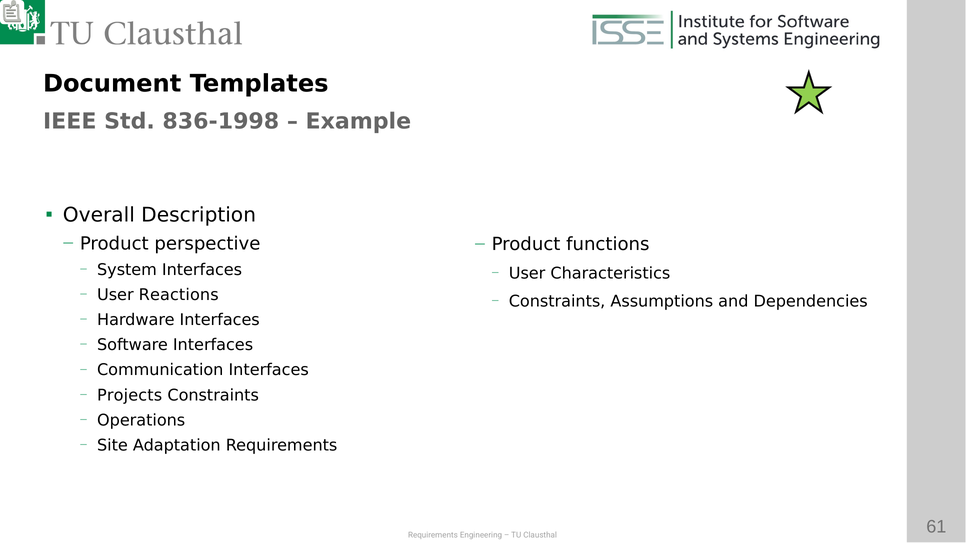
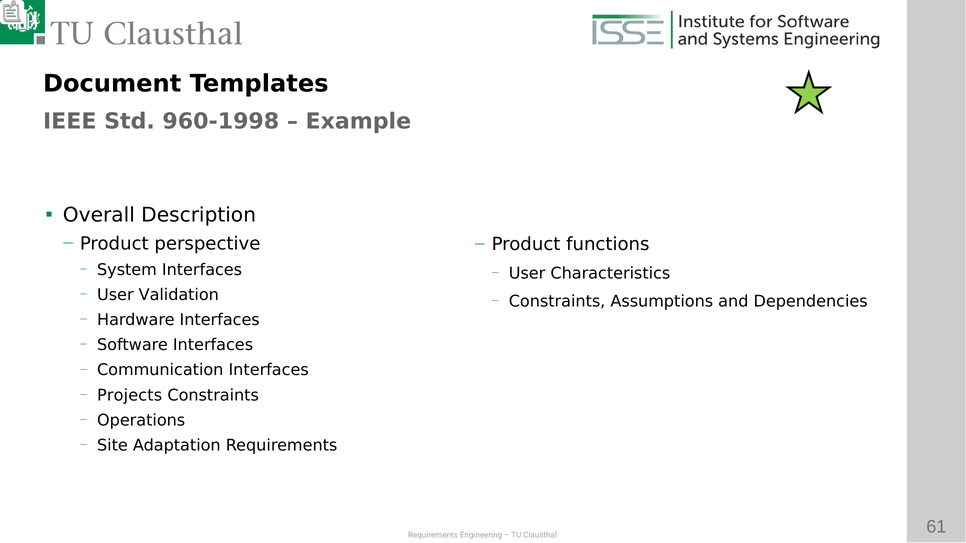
836-1998: 836-1998 -> 960-1998 (221, 122)
Reactions: Reactions -> Validation (179, 295)
